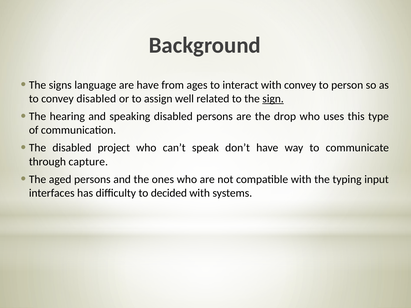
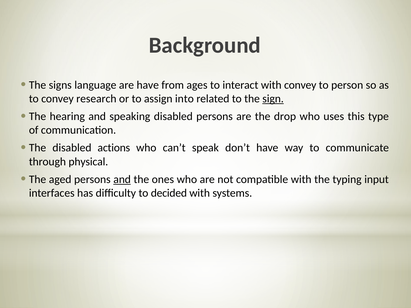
convey disabled: disabled -> research (96, 99)
well: well -> into (184, 99)
project: project -> actions (114, 148)
capture: capture -> physical (88, 162)
and underline: none -> present (122, 179)
